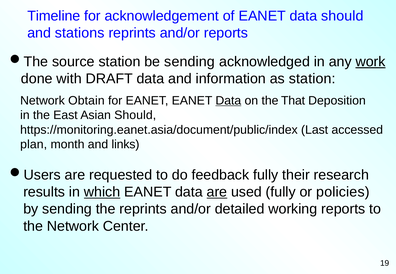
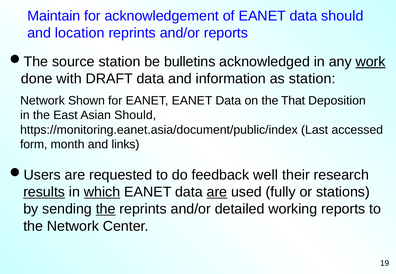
Timeline: Timeline -> Maintain (54, 16)
stations: stations -> location (80, 33)
be sending: sending -> bulletins (190, 62)
Obtain: Obtain -> Shown (87, 101)
Data underline: present -> none (228, 101)
plan: plan -> form (34, 144)
feedback fully: fully -> well (266, 175)
results underline: none -> present (44, 192)
policies: policies -> stations (343, 192)
the underline: none -> present (106, 209)
